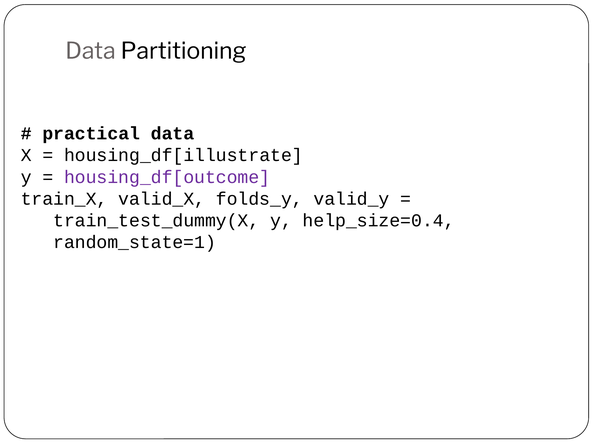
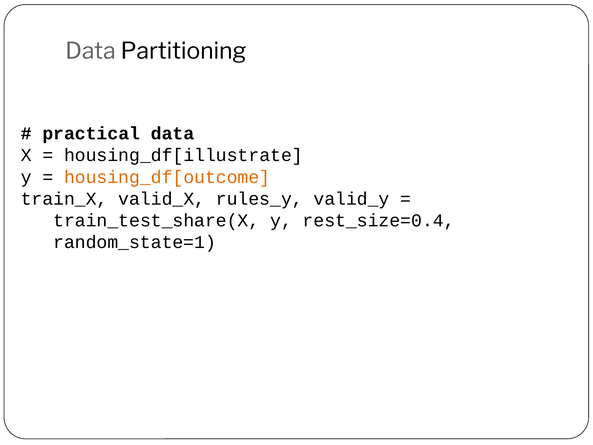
housing_df[outcome colour: purple -> orange (167, 177)
folds_y: folds_y -> rules_y (259, 199)
train_test_dummy(X: train_test_dummy(X -> train_test_share(X (156, 220)
help_size=0.4: help_size=0.4 -> rest_size=0.4 (379, 220)
